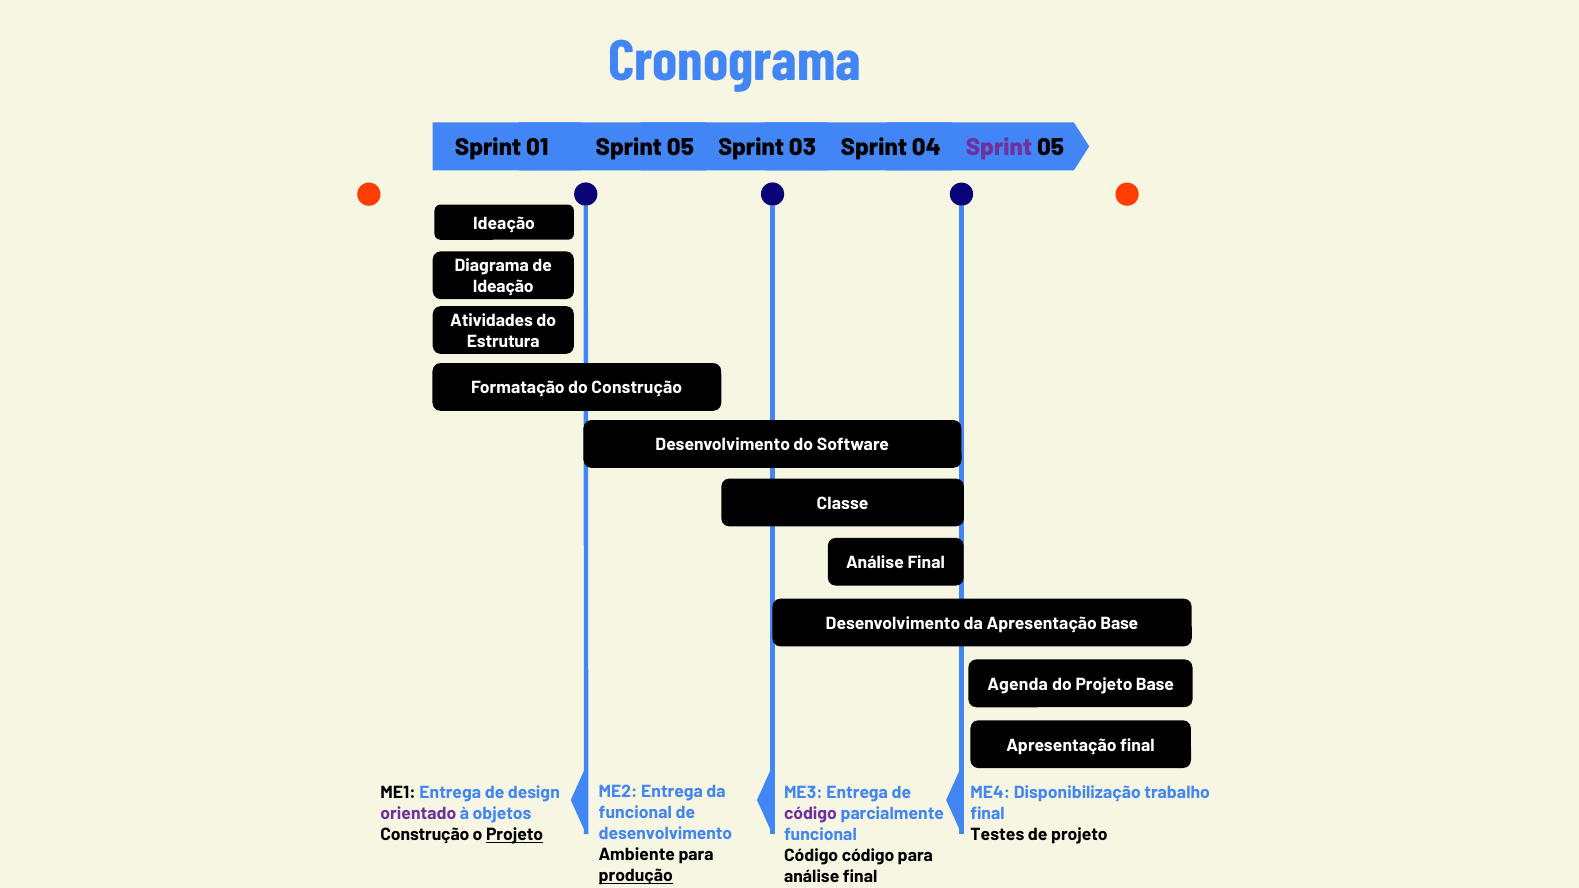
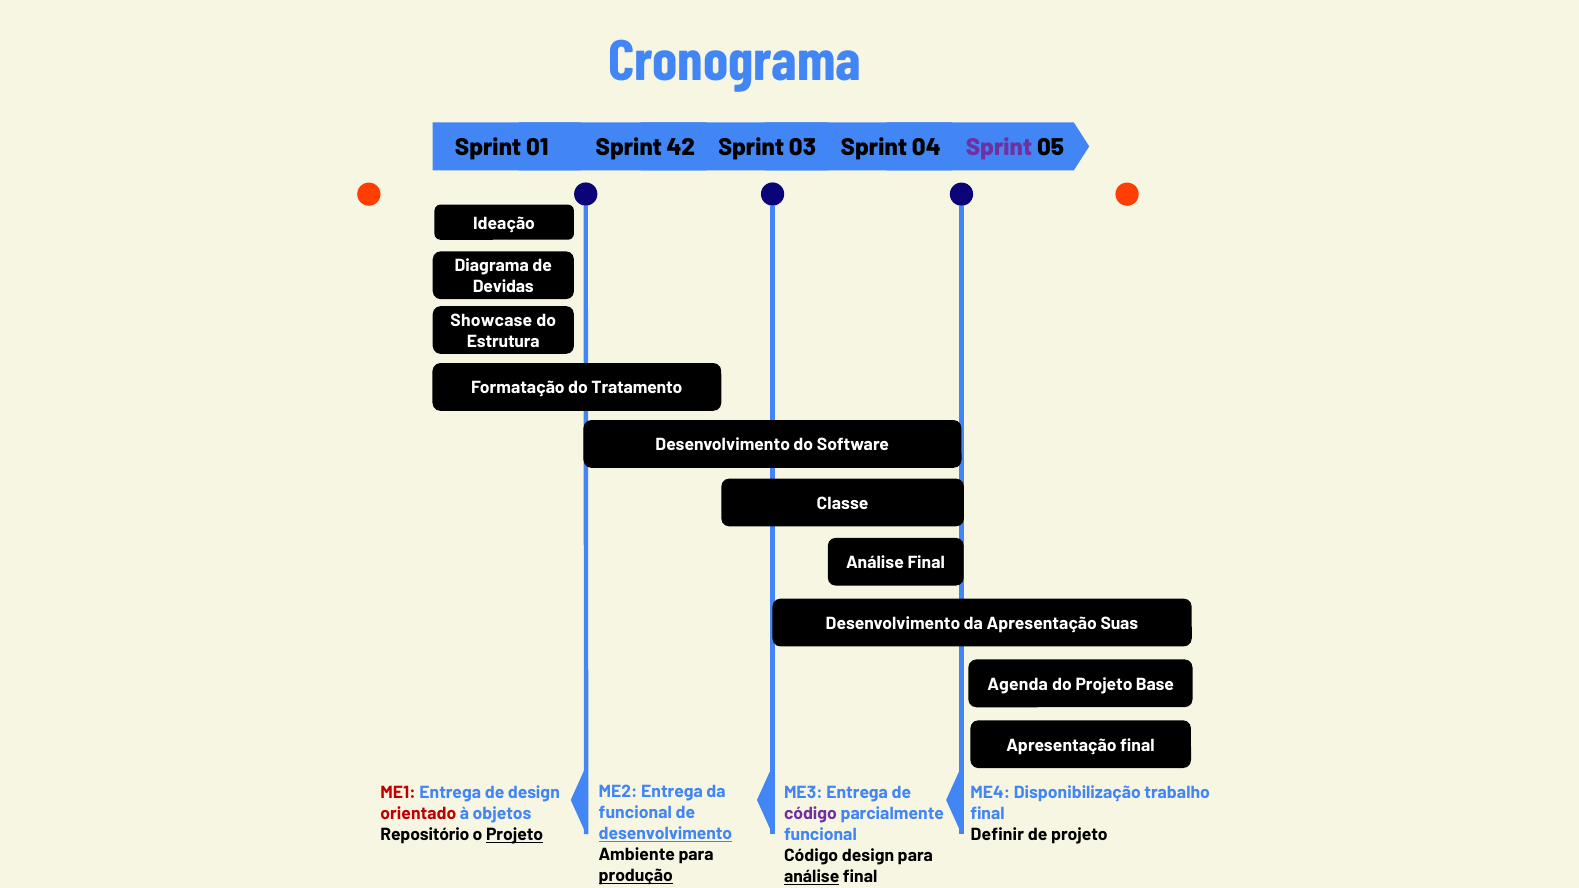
05: 05 -> 42 (681, 148)
Ideação: Ideação -> Devidas (503, 287)
Atividades: Atividades -> Showcase (491, 321)
do Construção: Construção -> Tratamento (637, 388)
Apresentação Base: Base -> Suas (1119, 624)
ME1 colour: black -> red (398, 793)
orientado colour: purple -> red (418, 814)
desenvolvimento underline: none -> present (665, 834)
Construção: Construção -> Repositório (425, 835)
Testes: Testes -> Definir (997, 835)
Código código: código -> design (868, 856)
análise underline: none -> present (812, 877)
